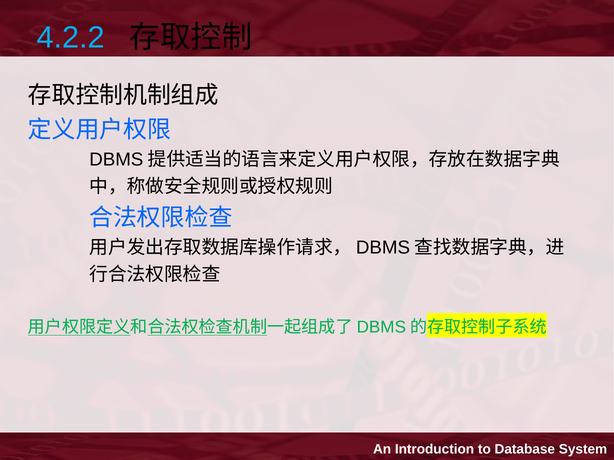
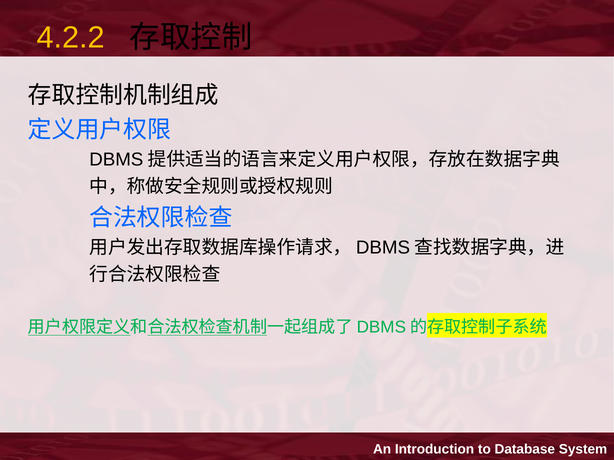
4.2.2 colour: light blue -> yellow (71, 38)
